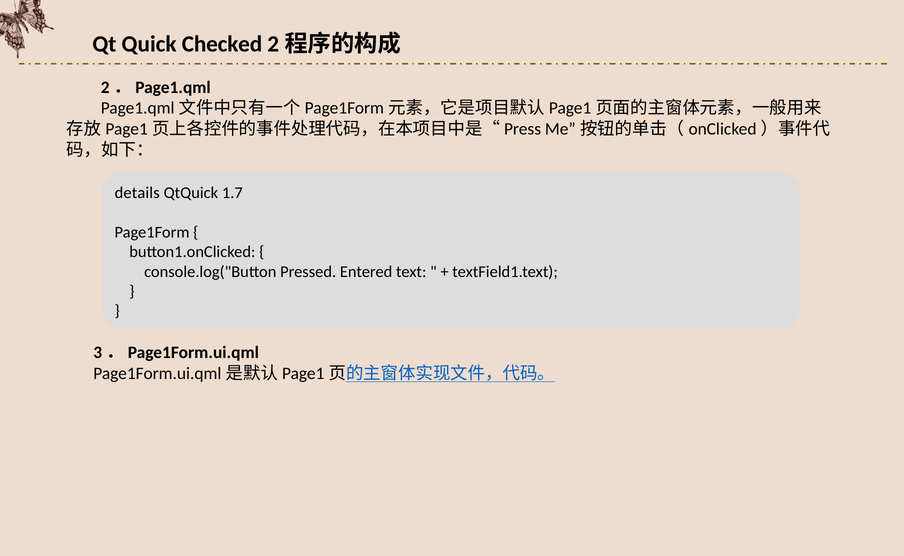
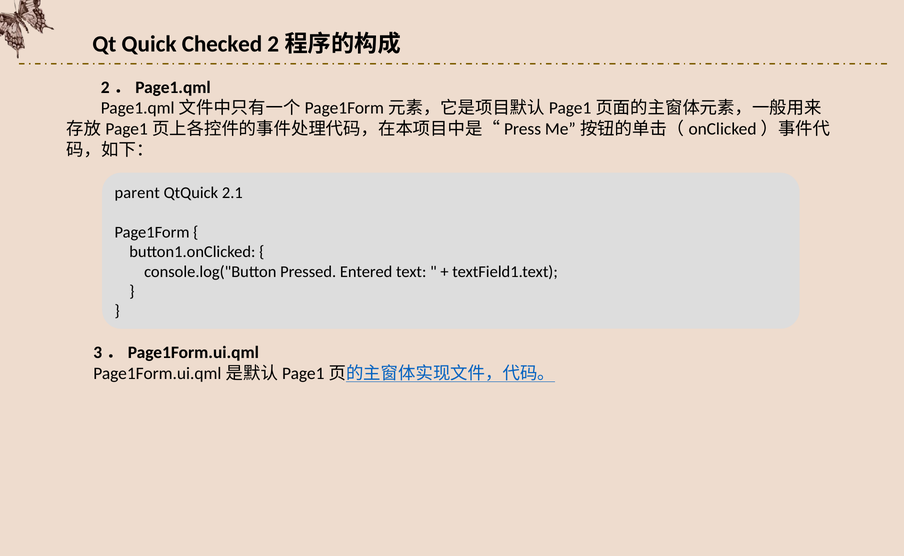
details: details -> parent (137, 193)
1.7: 1.7 -> 2.1 (232, 193)
